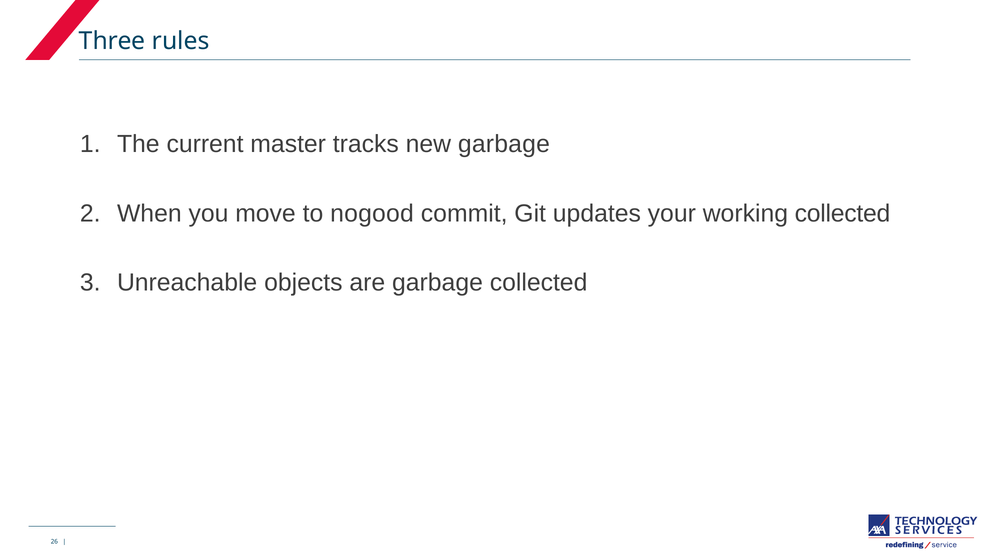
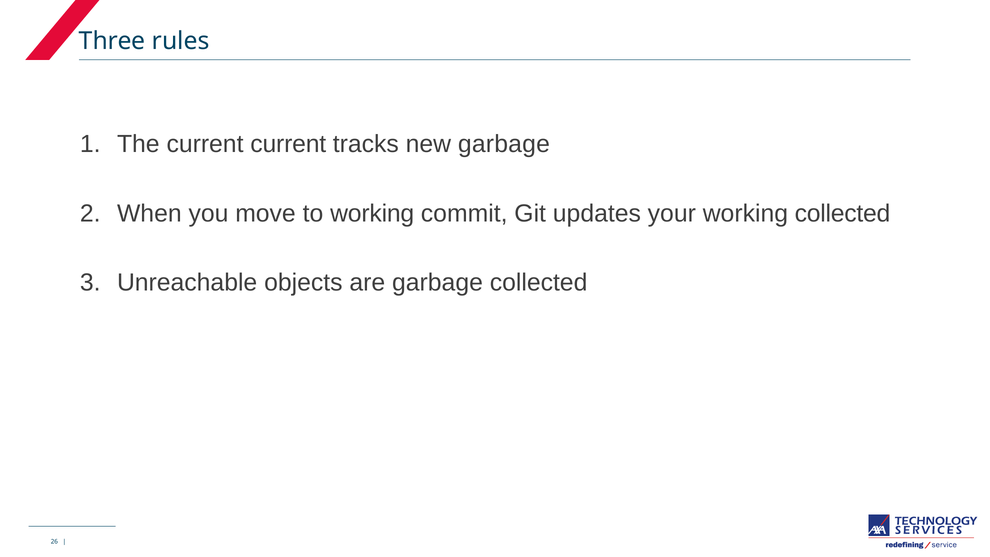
current master: master -> current (288, 144)
to nogood: nogood -> working (372, 213)
